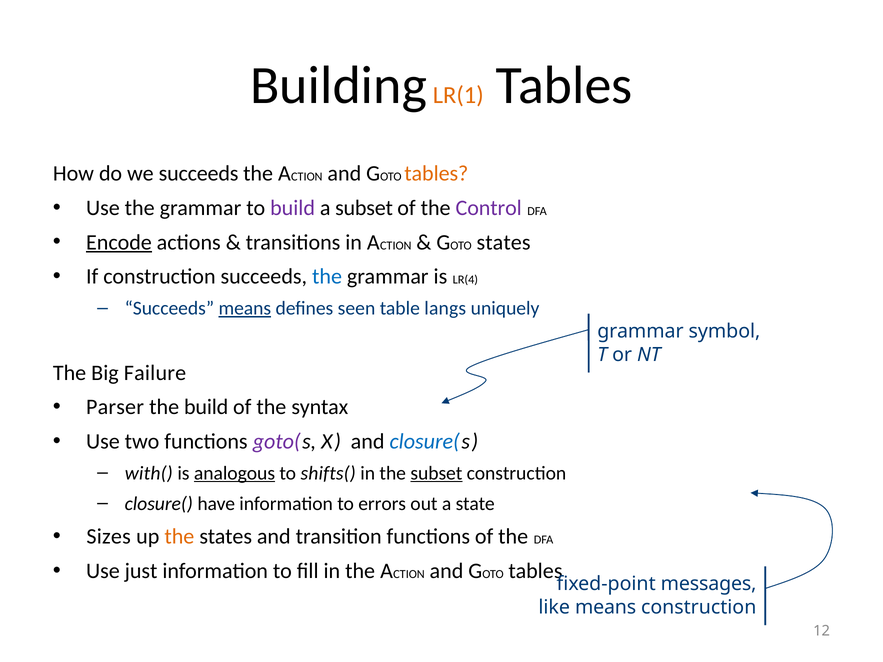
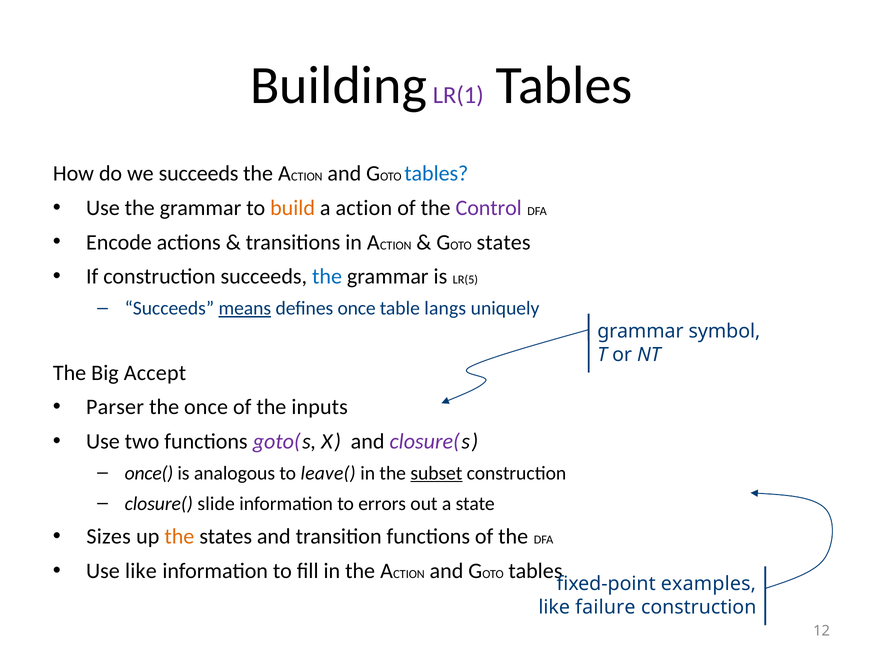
LR(1 colour: orange -> purple (458, 95)
tables colour: orange -> blue (436, 174)
build colour: purple -> orange (293, 208)
a subset: subset -> action (364, 208)
Encode underline: present -> none (119, 242)
LR(4: LR(4 -> LR(5 (465, 280)
defines seen: seen -> once (357, 308)
Failure: Failure -> Accept (155, 373)
the build: build -> once (206, 407)
syntax: syntax -> inputs (320, 407)
closure( colour: blue -> purple (425, 442)
with(: with( -> once( (149, 473)
analogous underline: present -> none (234, 473)
shifts(: shifts( -> leave( (328, 473)
have: have -> slide (216, 504)
Use just: just -> like (141, 571)
messages: messages -> examples (708, 584)
like means: means -> failure (605, 608)
